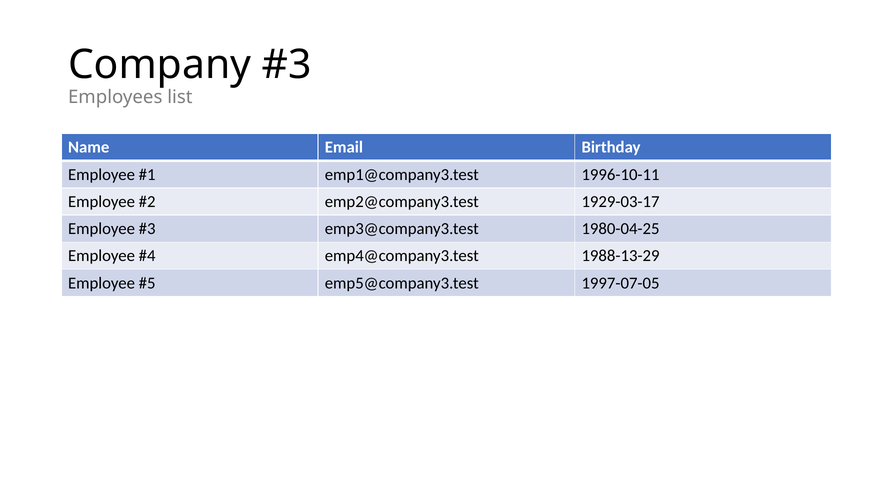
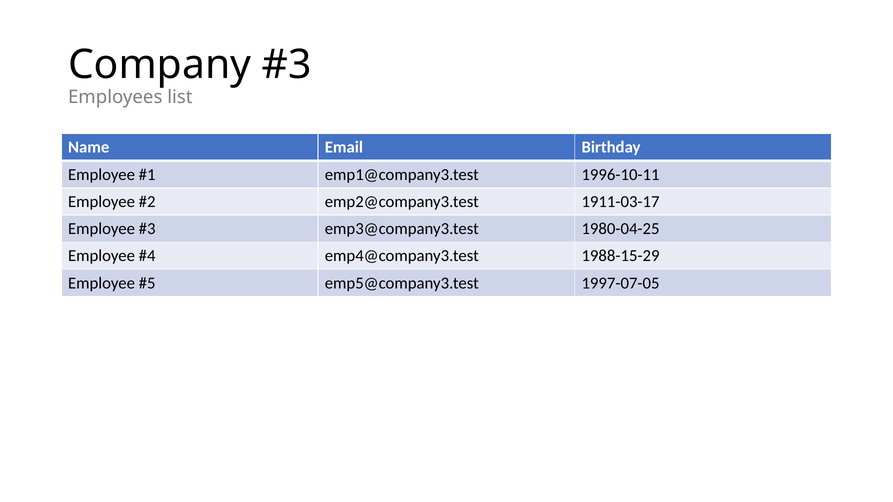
1929-03-17: 1929-03-17 -> 1911-03-17 (621, 202)
1988-13-29: 1988-13-29 -> 1988-15-29 (621, 256)
